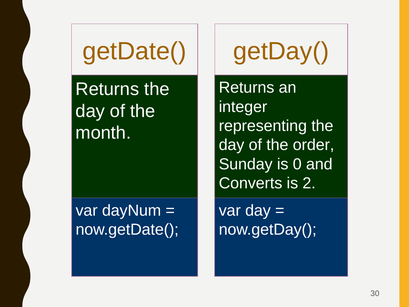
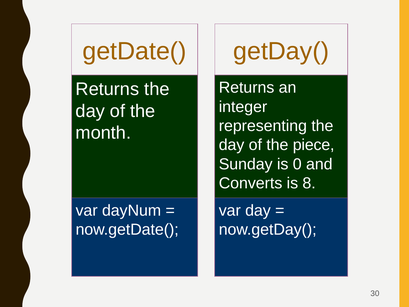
order: order -> piece (314, 145)
2: 2 -> 8 (309, 183)
